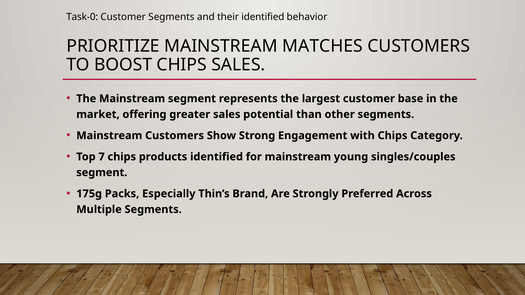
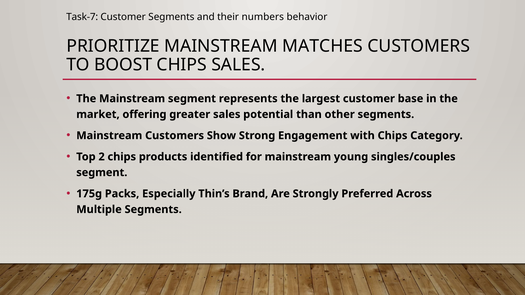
Task-0: Task-0 -> Task-7 (82, 17)
their identified: identified -> numbers (263, 17)
7: 7 -> 2 (102, 157)
